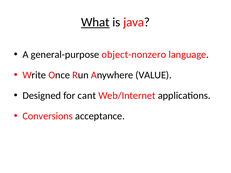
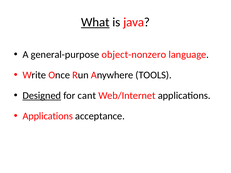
VALUE: VALUE -> TOOLS (154, 75)
Designed underline: none -> present (42, 96)
Conversions: Conversions -> Applications (48, 116)
